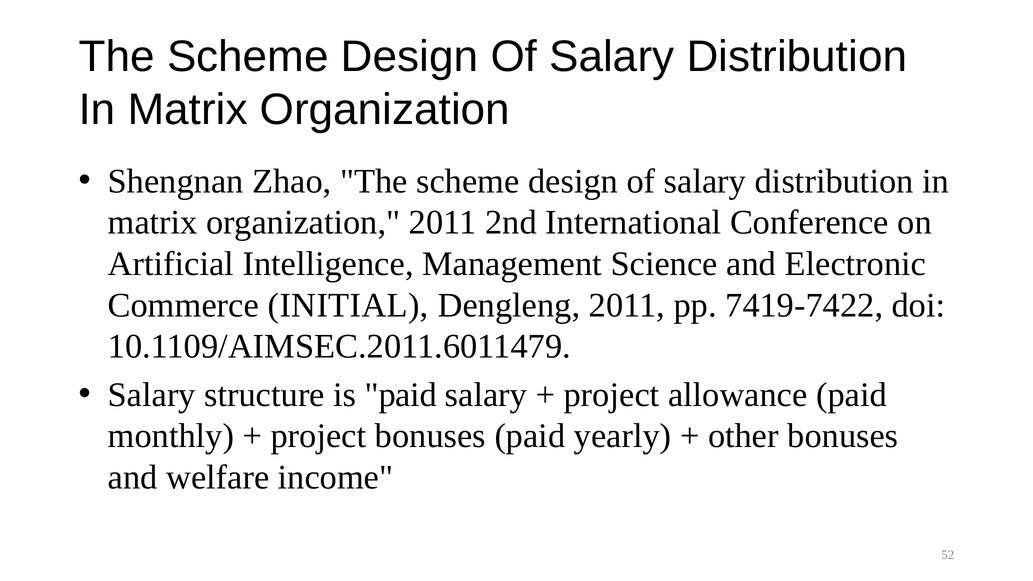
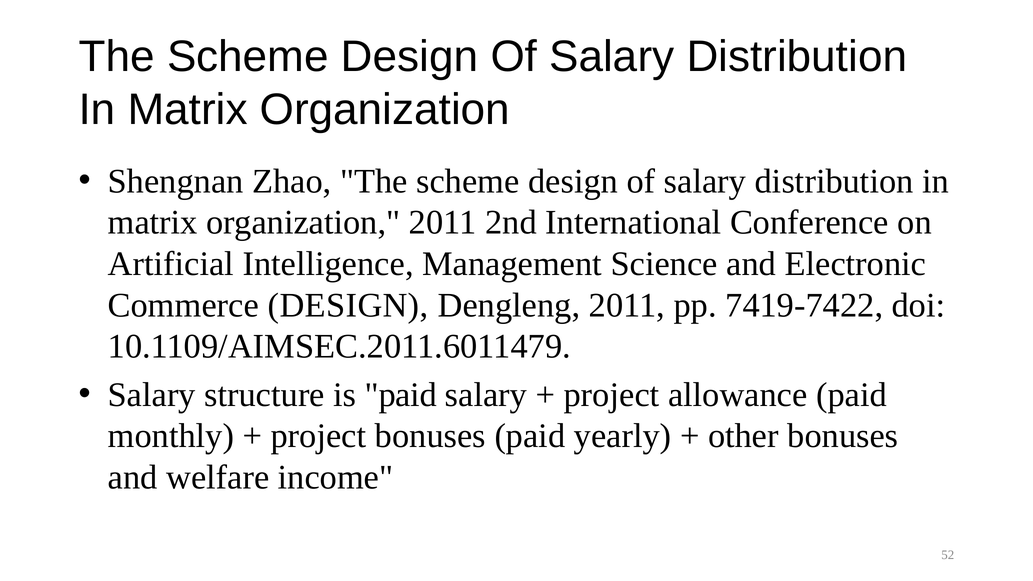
Commerce INITIAL: INITIAL -> DESIGN (348, 305)
